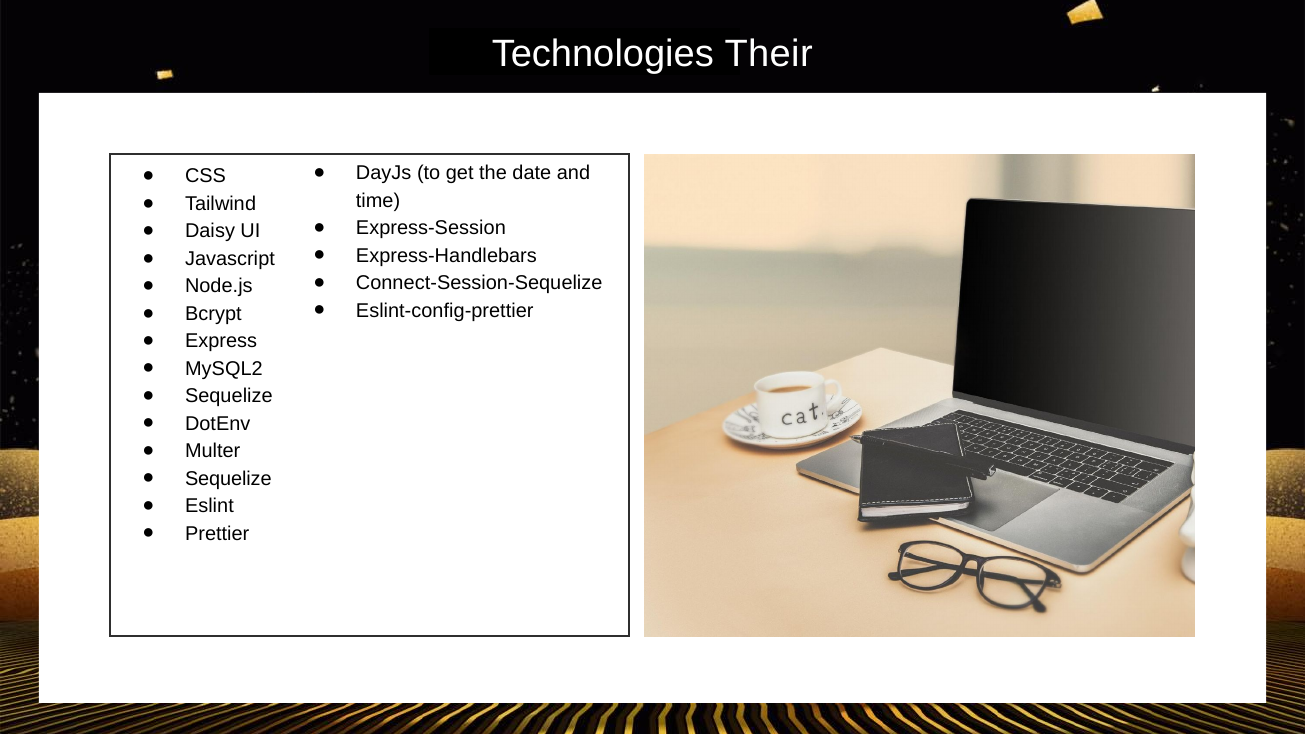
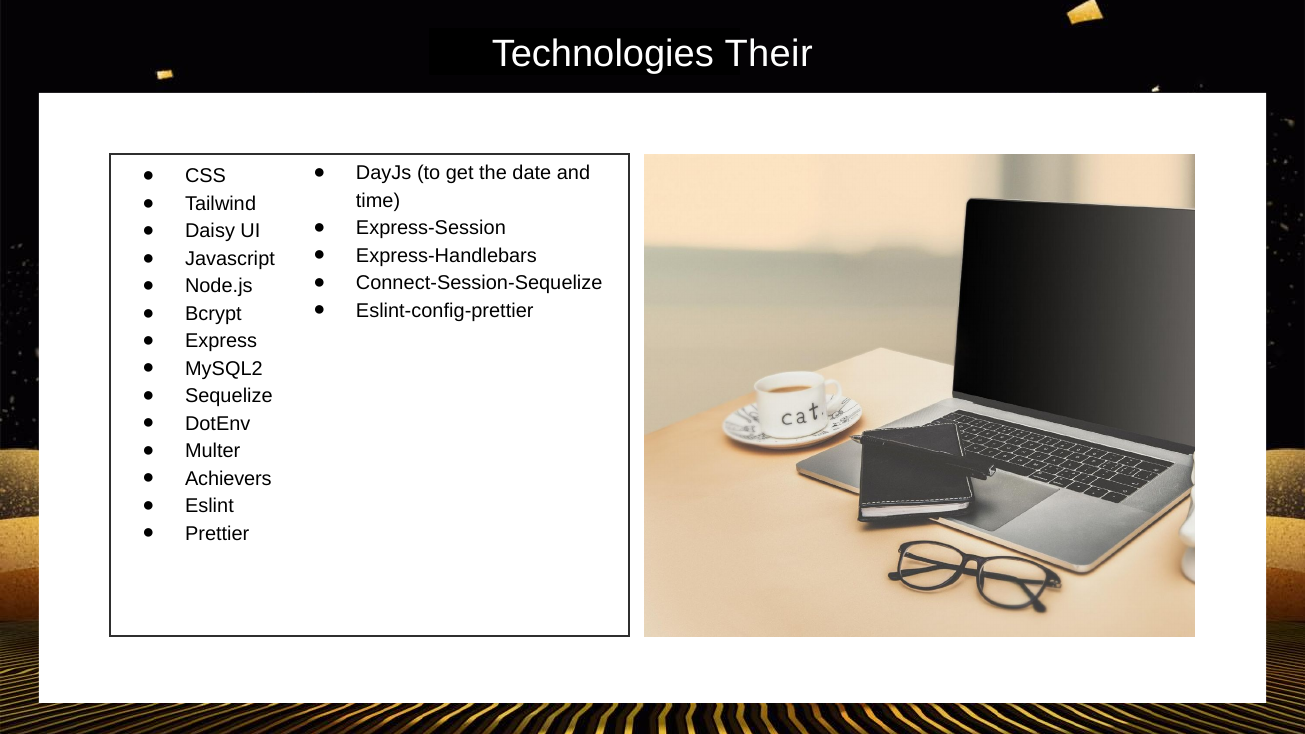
Sequelize: Sequelize -> Achievers (228, 479)
